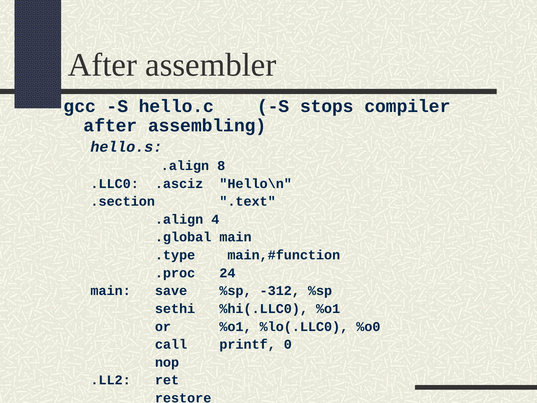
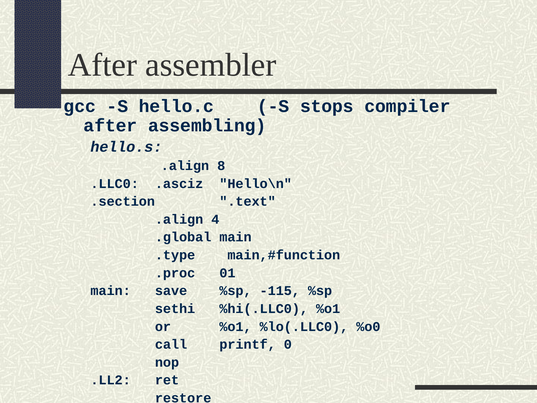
24: 24 -> 01 (227, 273)
-312: -312 -> -115 (280, 291)
